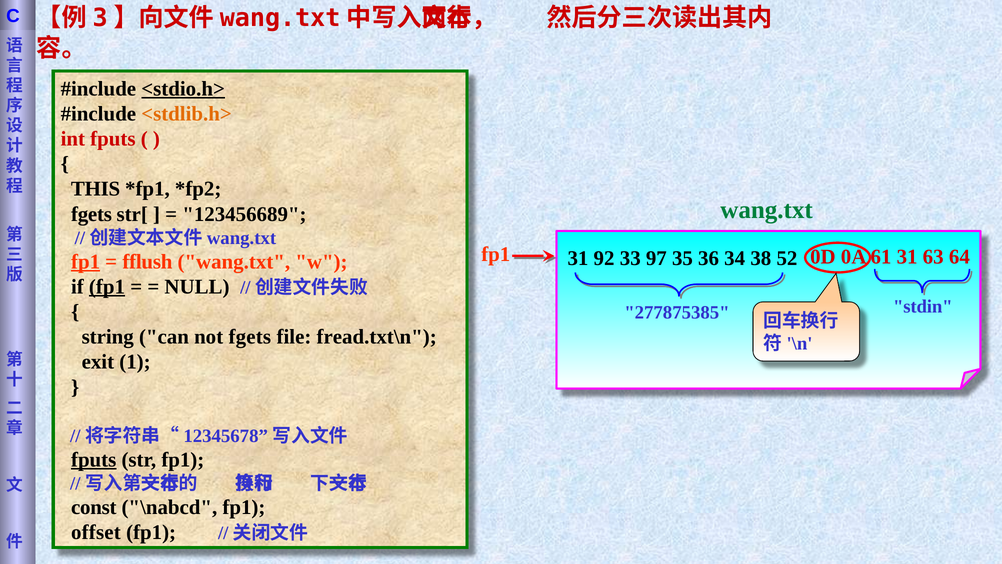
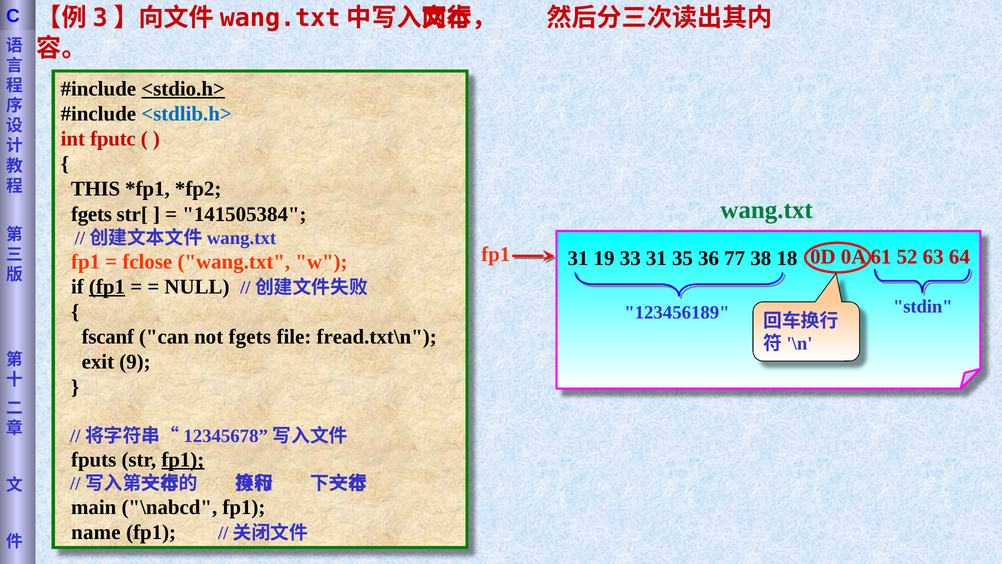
<stdlib.h> colour: orange -> blue (187, 114)
int fputs: fputs -> fputc (113, 139)
123456689: 123456689 -> 141505384 (244, 214)
92: 92 -> 19 (604, 258)
33 97: 97 -> 31 (656, 258)
34: 34 -> 77 (735, 258)
52: 52 -> 18 (787, 258)
61 31: 31 -> 52 (907, 257)
fp1 underline: present -> none (86, 262)
fflush: fflush -> fclose (147, 262)
277875385: 277875385 -> 123456189 (677, 312)
string: string -> fscanf (108, 337)
1: 1 -> 9 (135, 362)
fputs underline: present -> none (94, 460)
fp1 underline: none -> present (183, 460)
const: const -> main (94, 507)
offset: offset -> name (96, 532)
